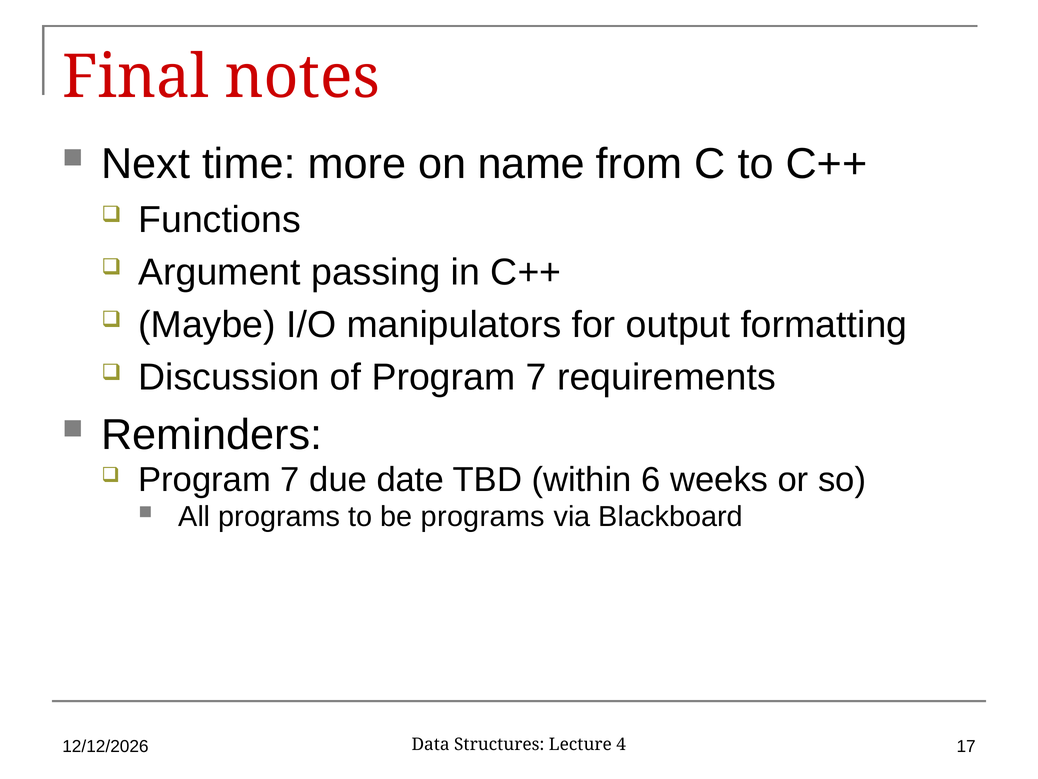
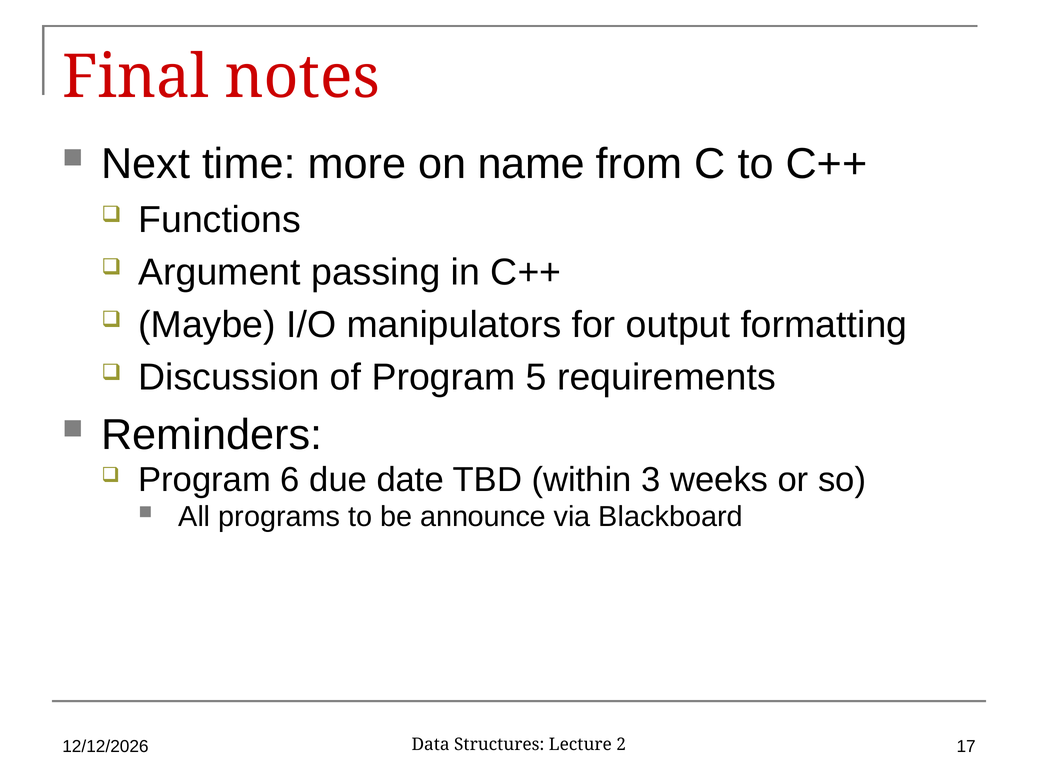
of Program 7: 7 -> 5 (536, 377)
7: 7 -> 6 (290, 480)
6: 6 -> 3 (651, 480)
be programs: programs -> announce (483, 516)
4: 4 -> 2 (621, 744)
